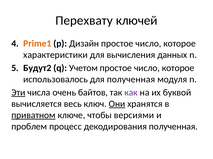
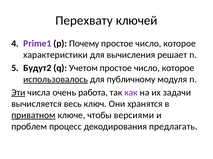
Prime1 colour: orange -> purple (37, 44)
Дизайн: Дизайн -> Почему (84, 44)
данных: данных -> решает (172, 55)
использовалось underline: none -> present (56, 80)
для полученная: полученная -> публичному (131, 80)
байтов: байтов -> работа (93, 93)
буквой: буквой -> задачи (177, 93)
Они underline: present -> none (117, 104)
декодирования полученная: полученная -> предлагать (173, 127)
